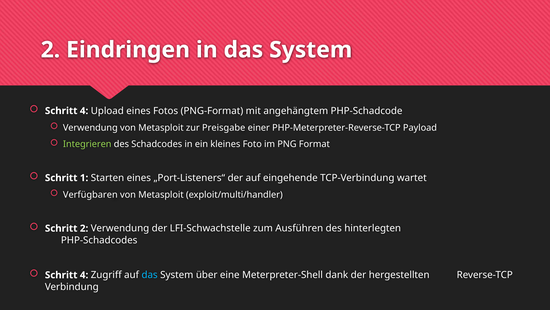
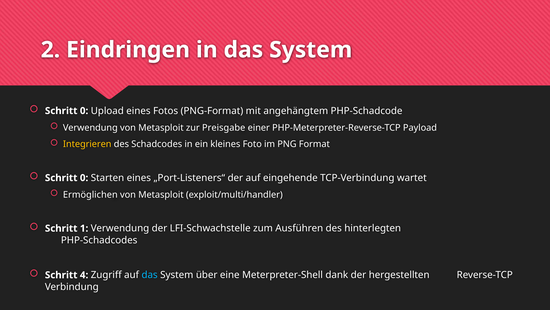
4: 4 -> 0 (84, 111)
Integrieren colour: light green -> yellow (87, 144)
1: 1 -> 0 (84, 178)
Verfügbaren: Verfügbaren -> Ermöglichen (90, 194)
Schritt 2: 2 -> 1 (84, 228)
